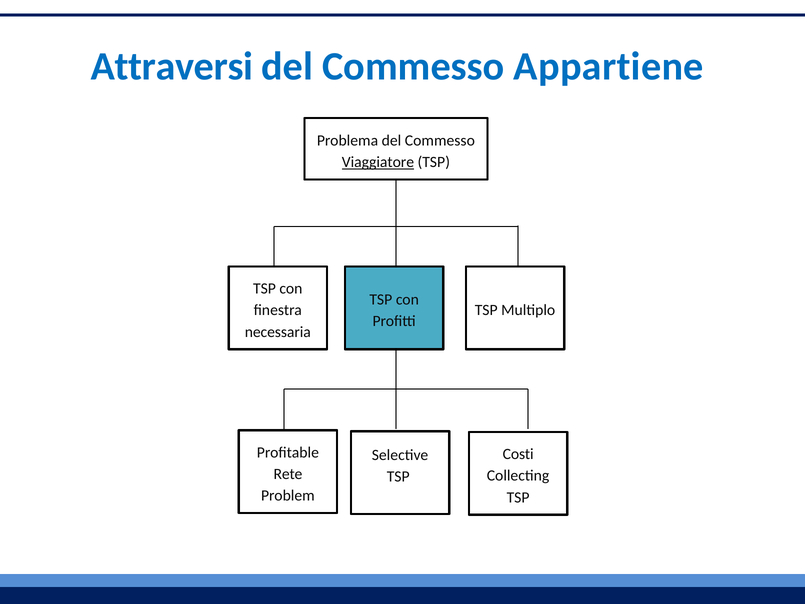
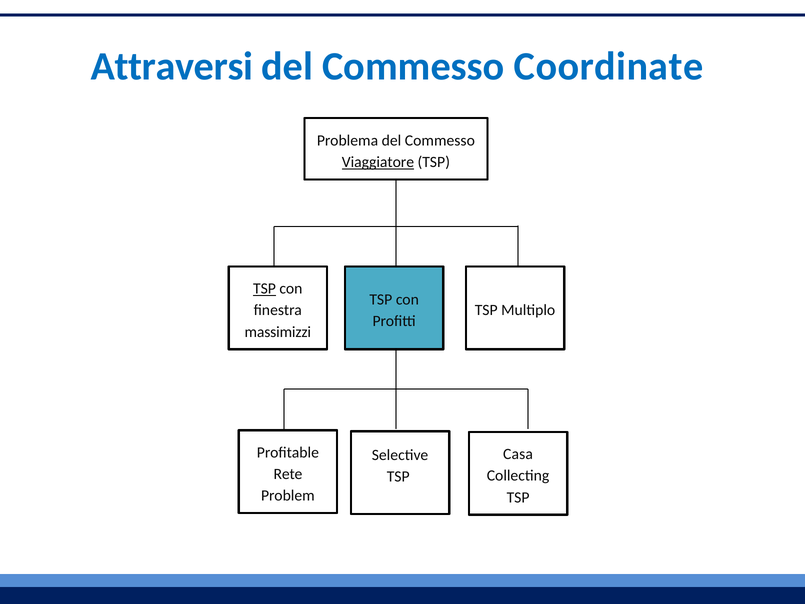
Appartiene: Appartiene -> Coordinate (609, 67)
TSP underline: none -> present (264, 289)
necessaria: necessaria -> massimizzi (278, 332)
Costi: Costi -> Casa (518, 454)
